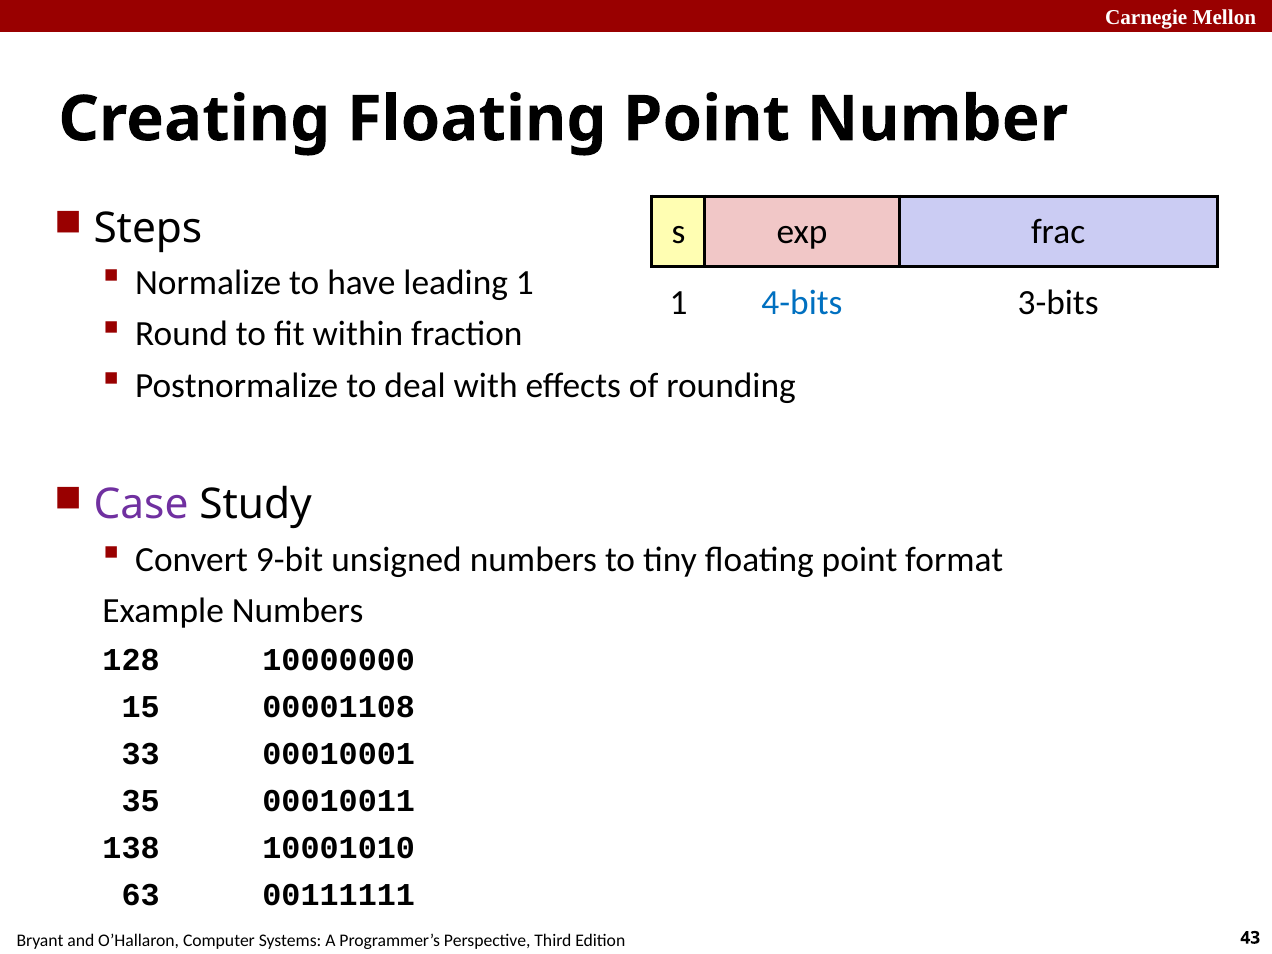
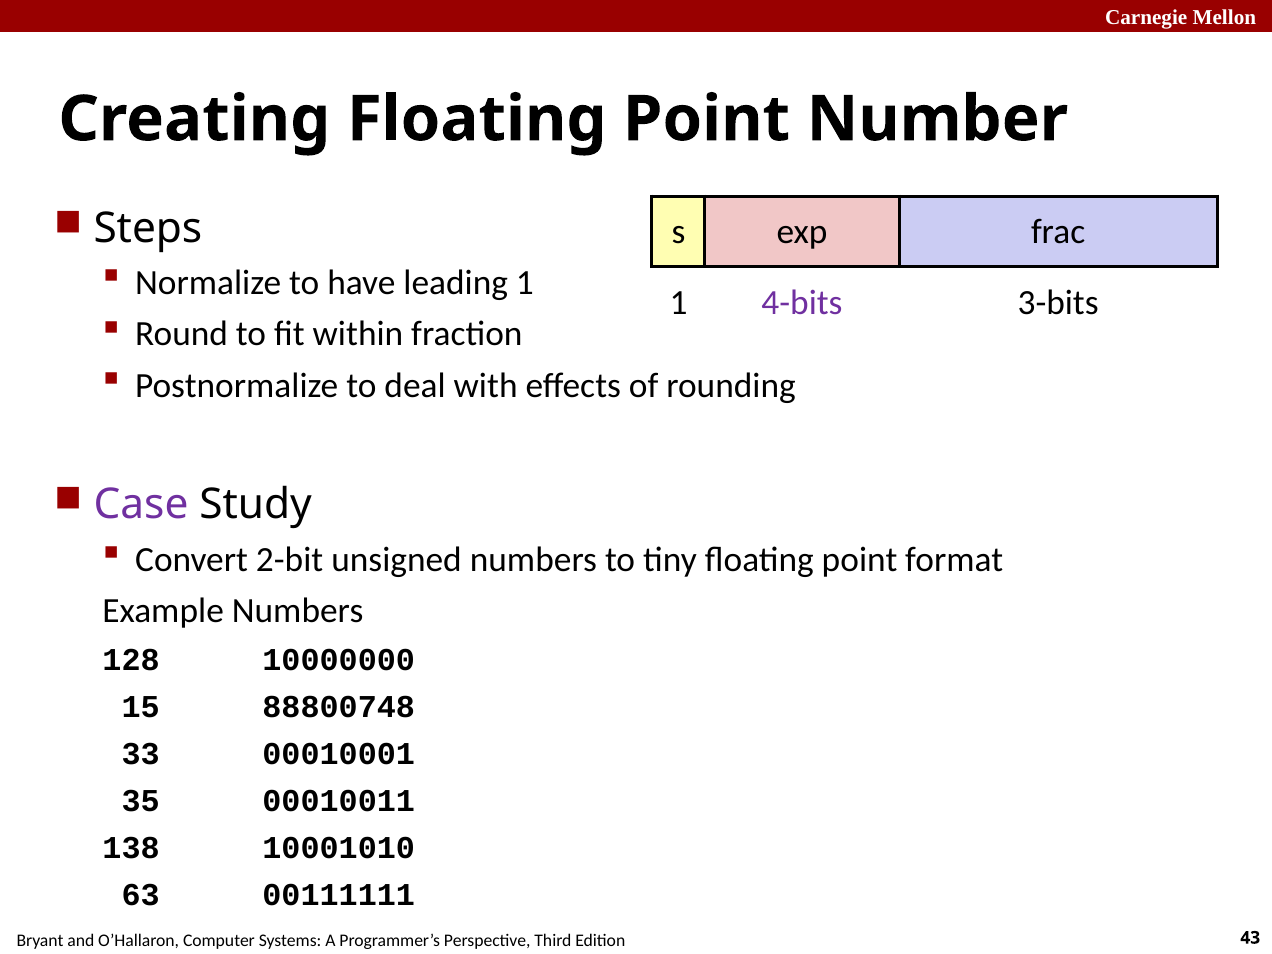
4-bits colour: blue -> purple (802, 302)
9-bit: 9-bit -> 2-bit (290, 560)
00001108: 00001108 -> 88800748 (339, 707)
